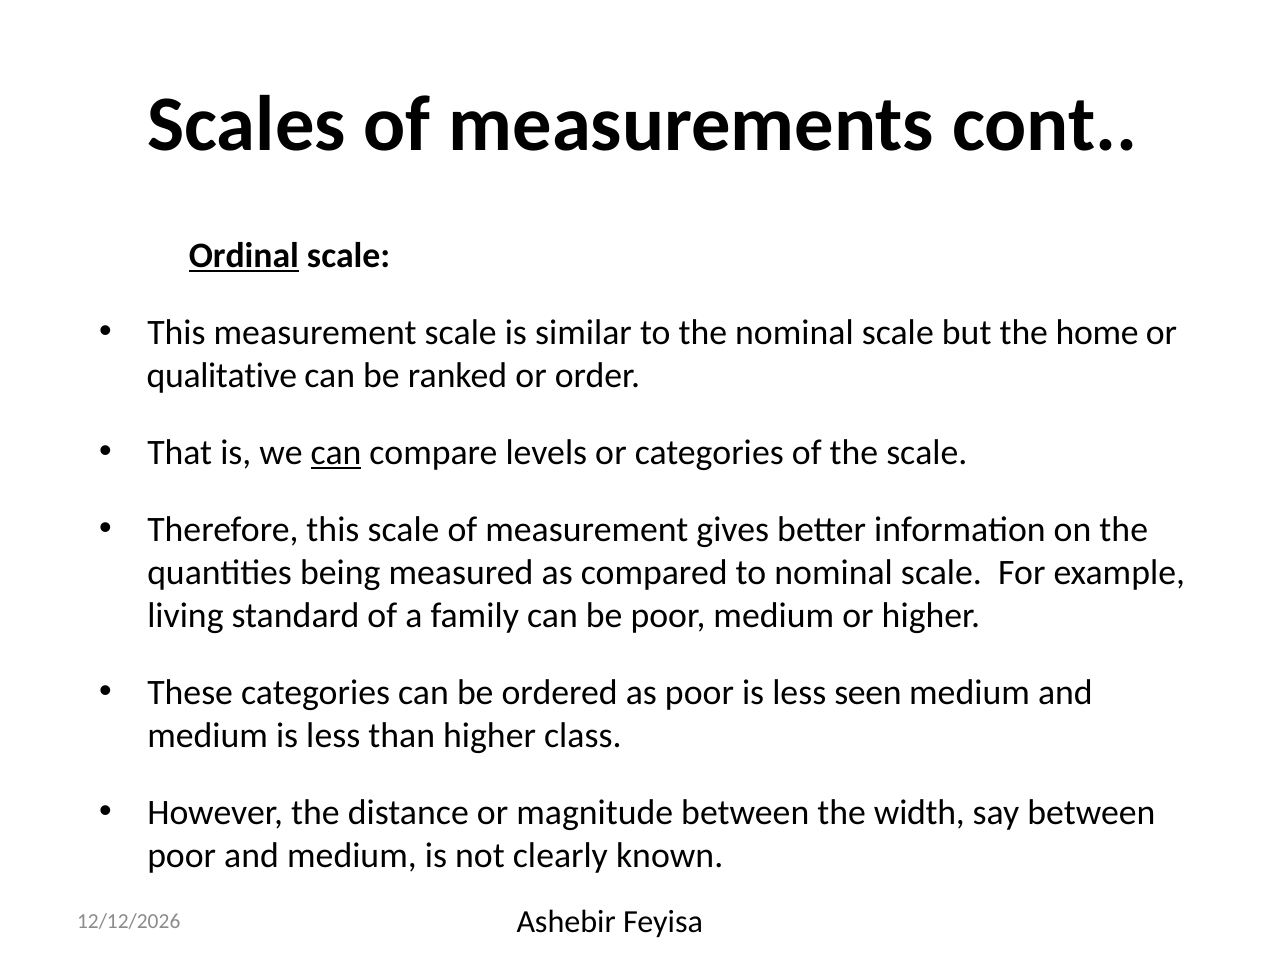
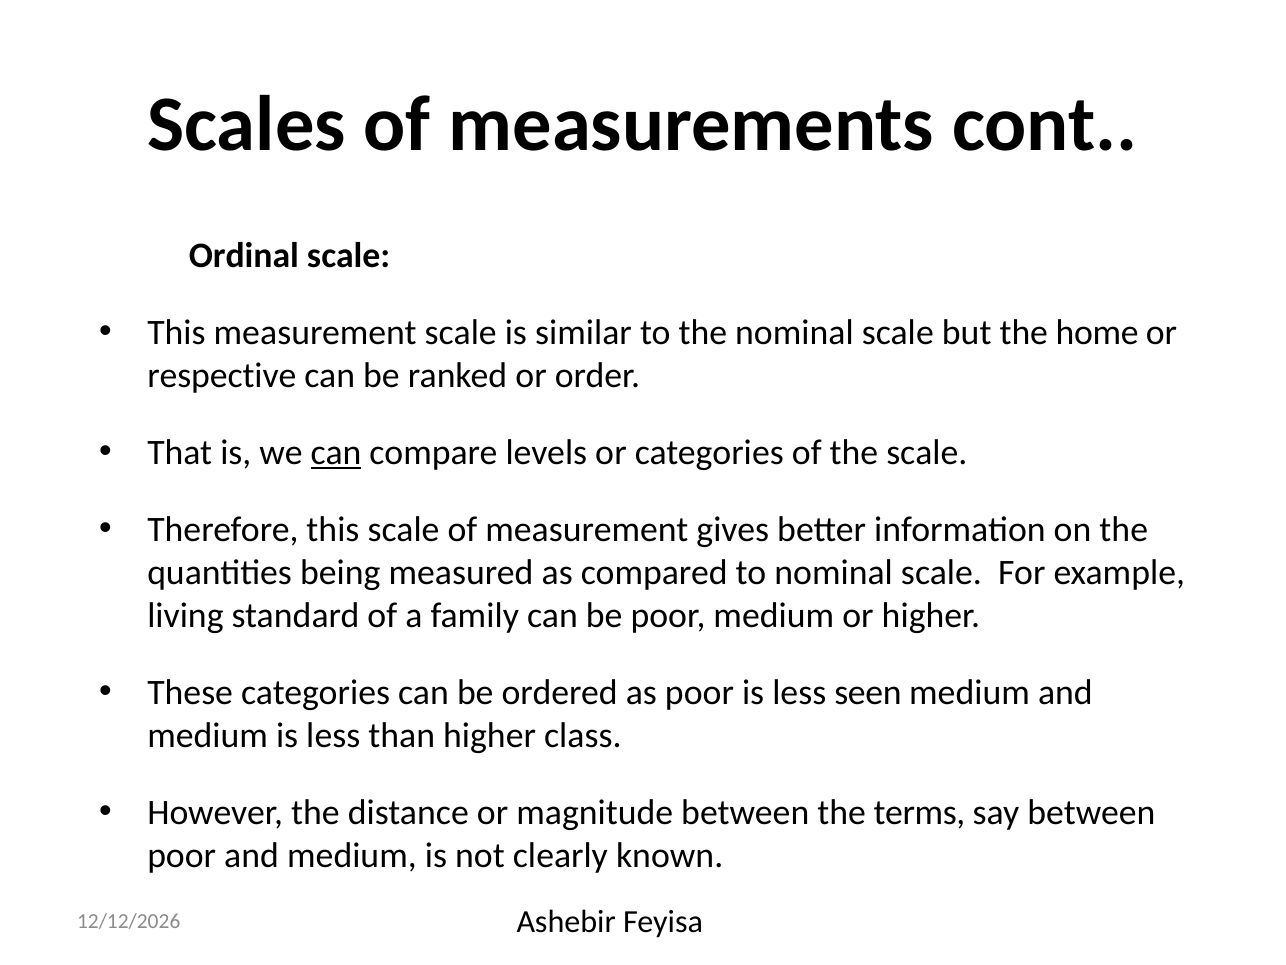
Ordinal underline: present -> none (244, 255)
qualitative: qualitative -> respective (222, 375)
width: width -> terms (919, 813)
